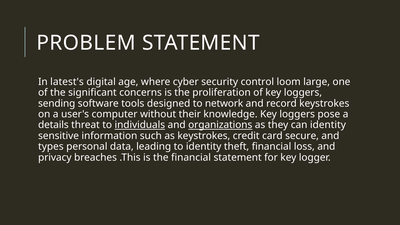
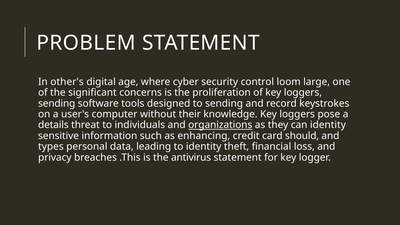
latest's: latest's -> other's (67, 82)
to network: network -> sending (224, 103)
individuals underline: present -> none (140, 125)
as keystrokes: keystrokes -> enhancing (204, 136)
secure: secure -> should (302, 136)
the financial: financial -> antivirus (191, 157)
